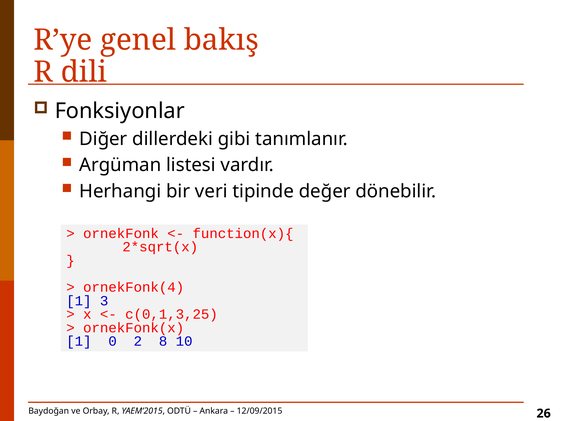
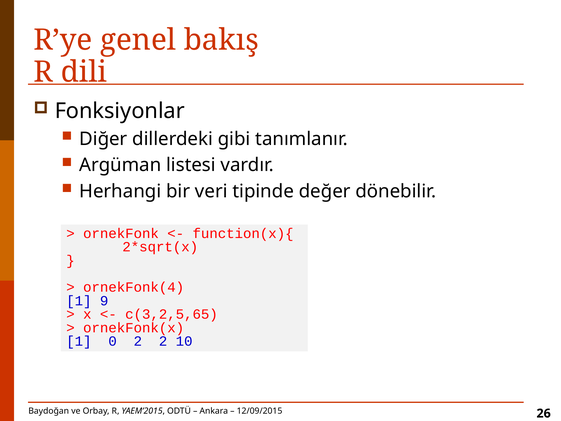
3: 3 -> 9 (104, 301)
c(0,1,3,25: c(0,1,3,25 -> c(3,2,5,65 (171, 314)
2 8: 8 -> 2 (163, 341)
